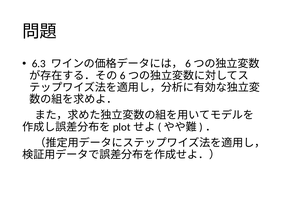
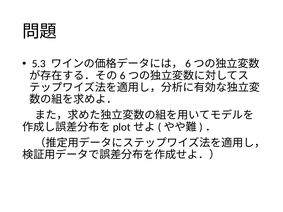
6.3: 6.3 -> 5.3 (39, 64)
